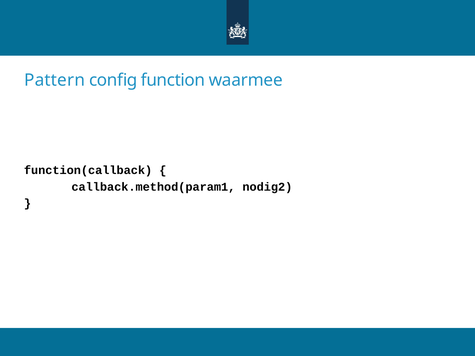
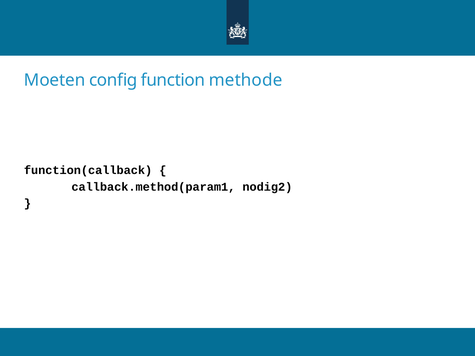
Pattern: Pattern -> Moeten (55, 80)
waarmee: waarmee -> methode (246, 80)
